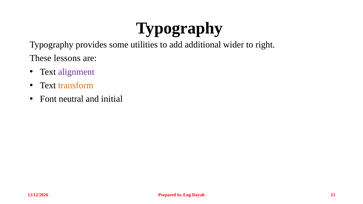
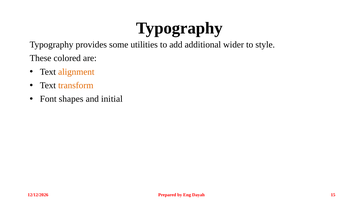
right: right -> style (265, 45)
lessons: lessons -> colored (67, 58)
alignment colour: purple -> orange (76, 72)
neutral: neutral -> shapes (71, 99)
